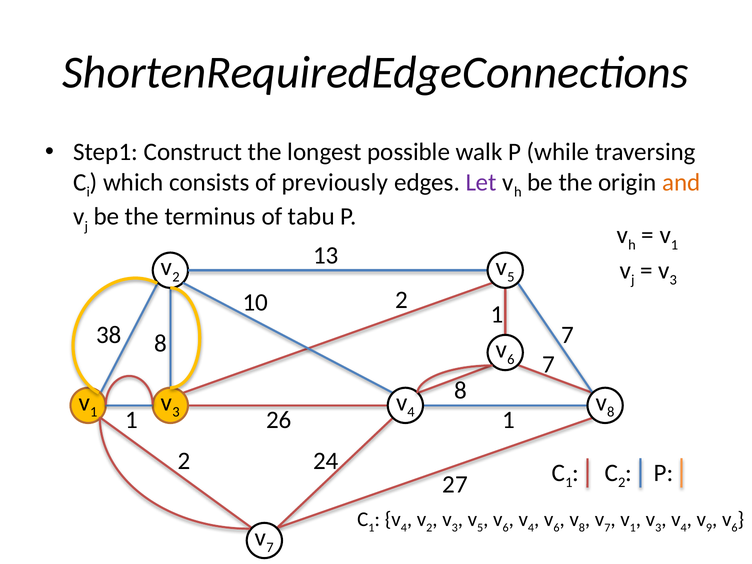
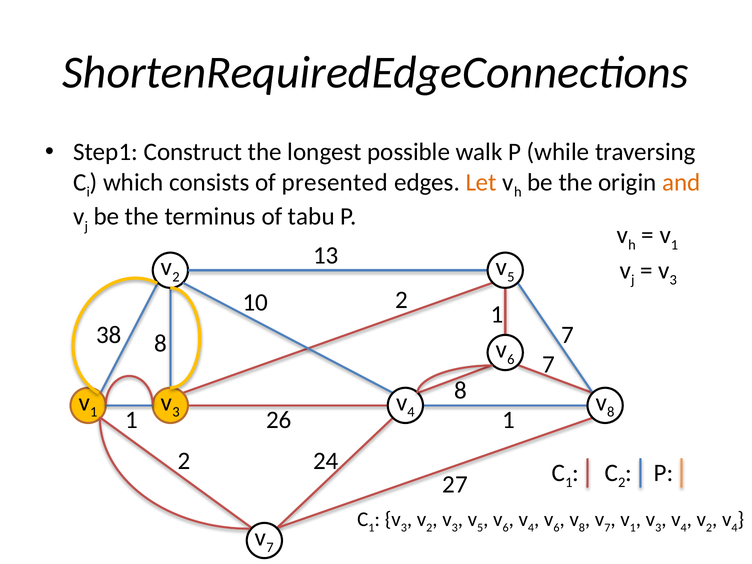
previously: previously -> presented (335, 182)
Let colour: purple -> orange (481, 182)
4: 4 -> 3 (404, 528)
9: 9 -> 2 (709, 528)
6: 6 -> 4 (734, 528)
